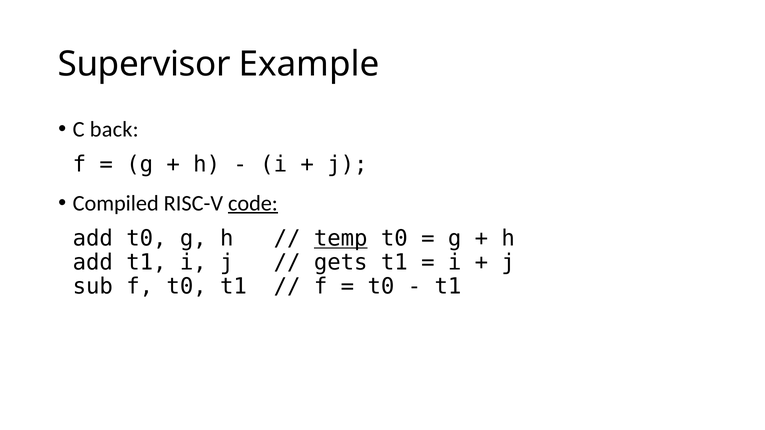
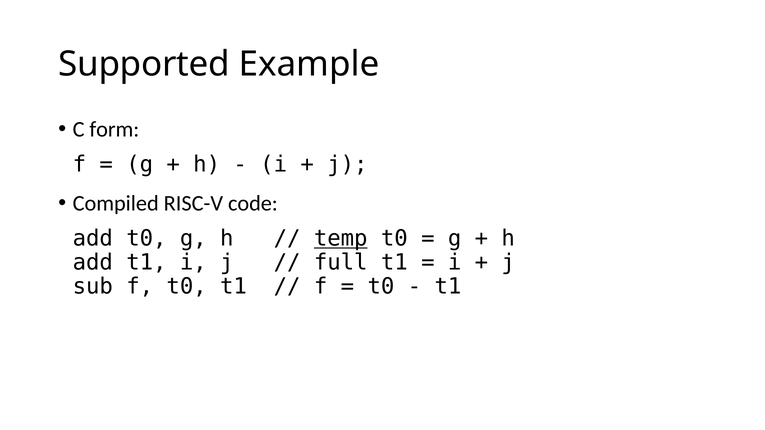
Supervisor: Supervisor -> Supported (144, 64)
back: back -> form (114, 129)
code underline: present -> none (253, 203)
gets: gets -> full (341, 263)
